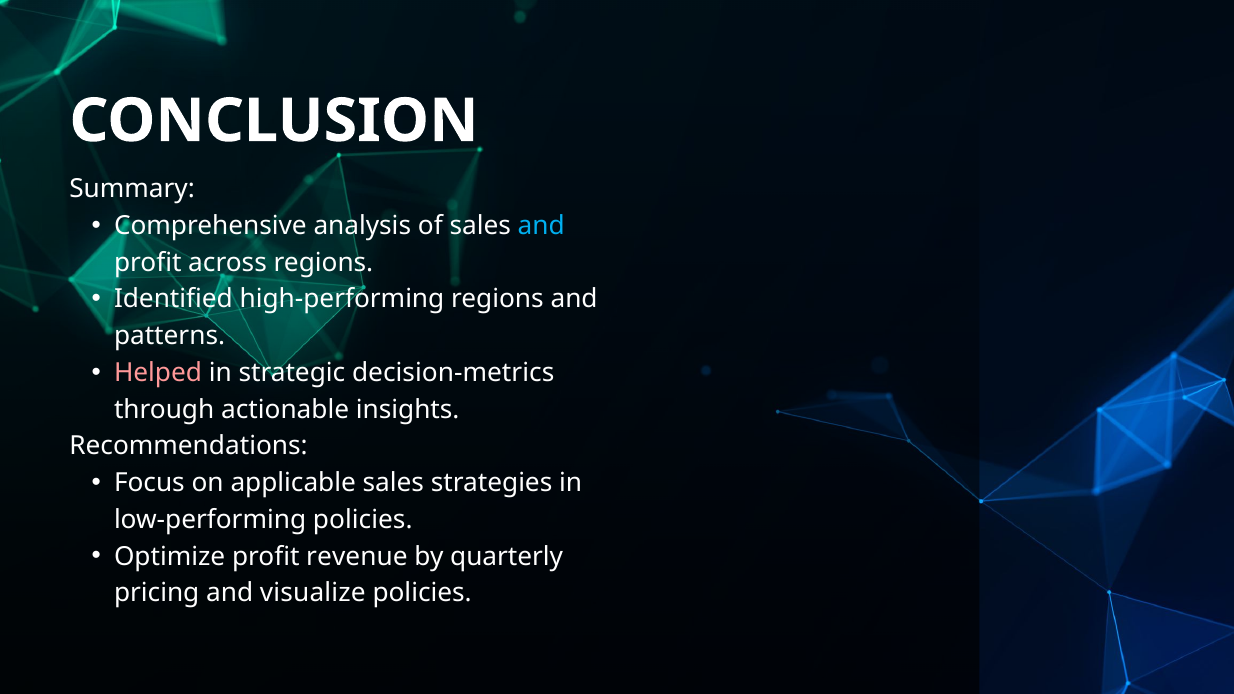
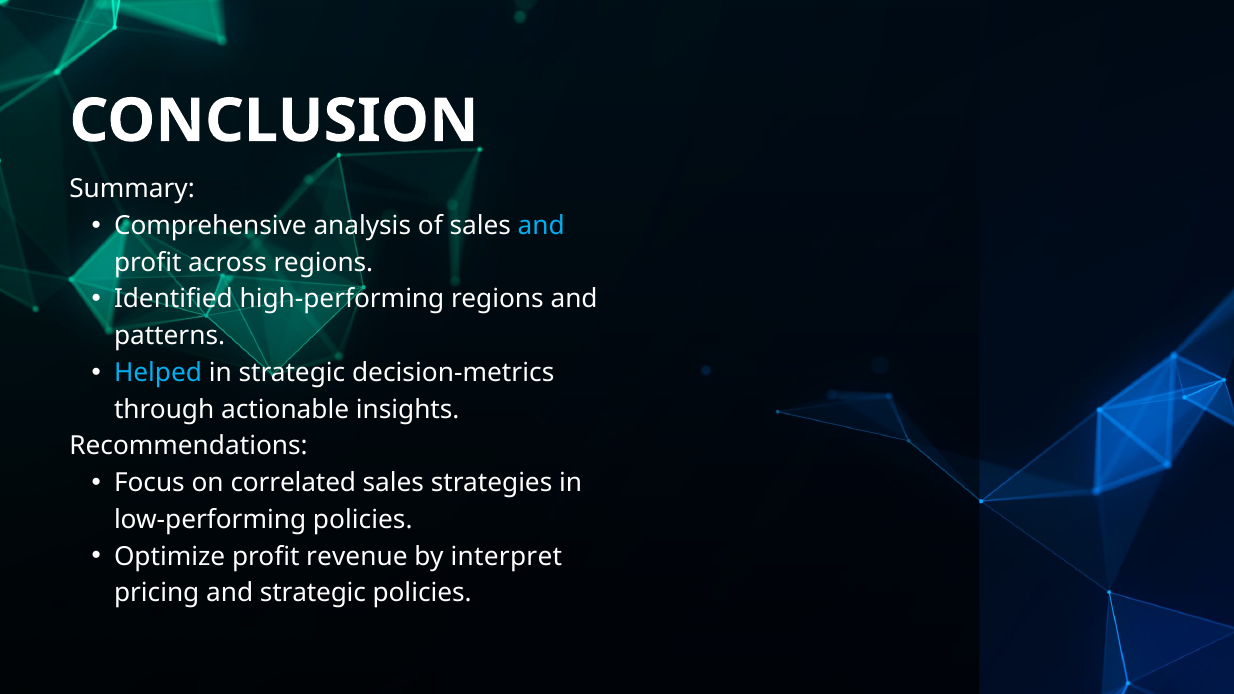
Helped colour: pink -> light blue (158, 373)
applicable: applicable -> correlated (293, 483)
quarterly: quarterly -> interpret (506, 556)
and visualize: visualize -> strategic (313, 593)
